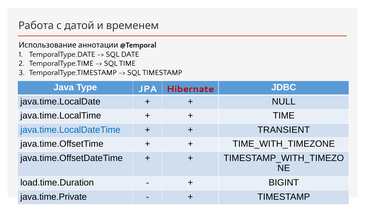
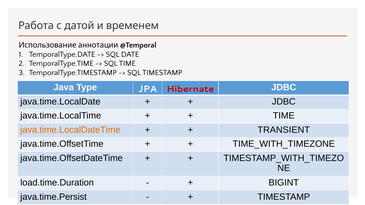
NULL: NULL -> JDBC (284, 102)
java.time.LocalDateTime colour: blue -> orange (70, 130)
java.time.Private: java.time.Private -> java.time.Persist (54, 197)
